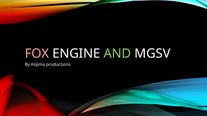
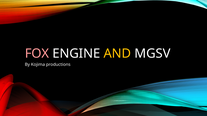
AND colour: light green -> yellow (117, 54)
